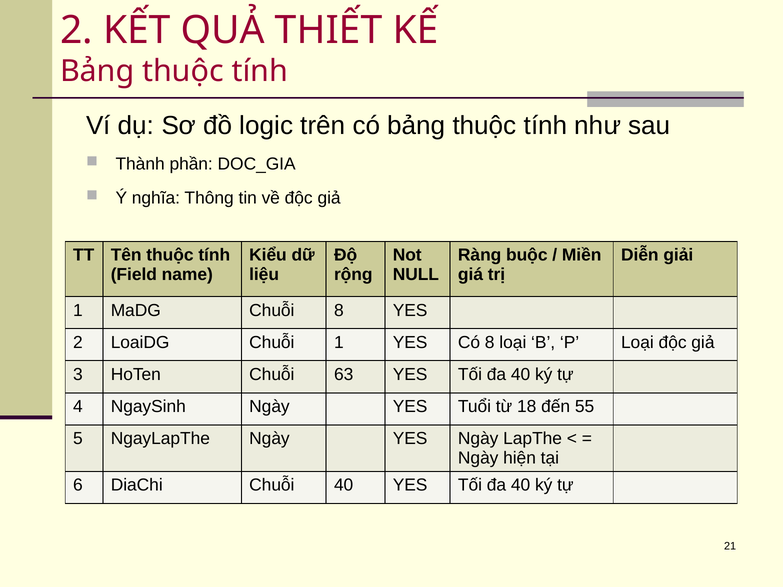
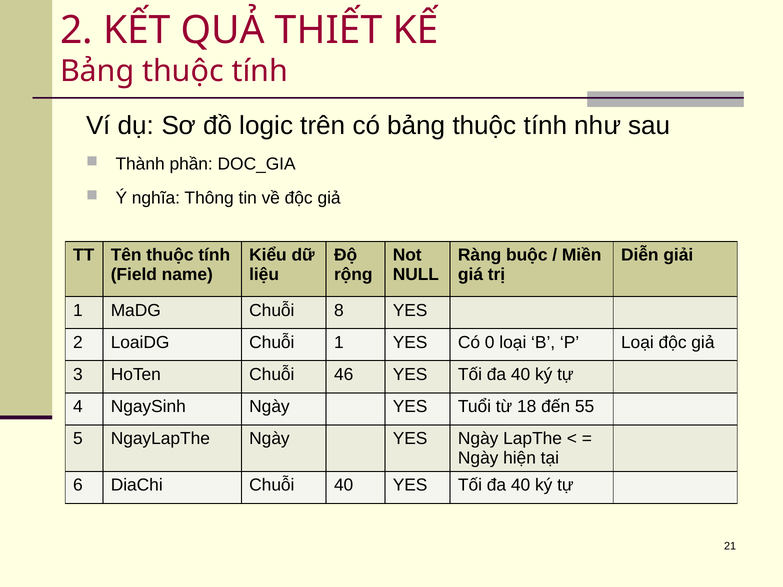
Có 8: 8 -> 0 (490, 343)
63: 63 -> 46 (344, 375)
